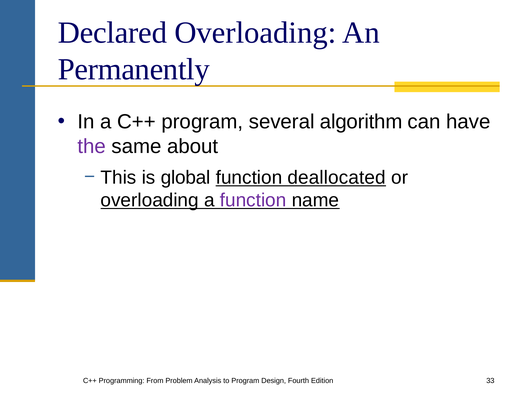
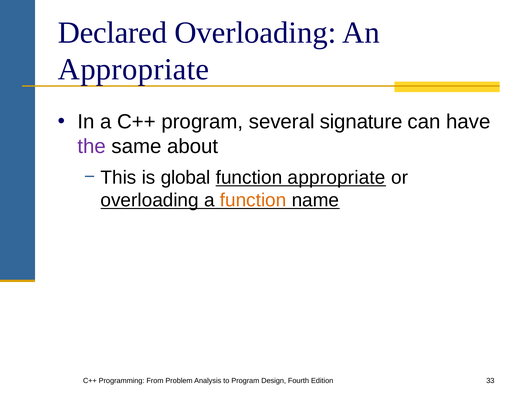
Permanently: Permanently -> Appropriate (133, 69)
algorithm: algorithm -> signature (361, 122)
function deallocated: deallocated -> appropriate (337, 177)
function colour: purple -> orange (253, 200)
